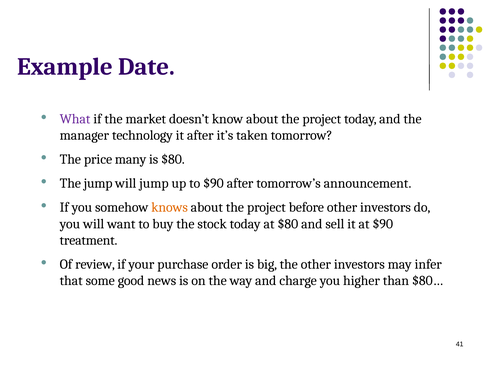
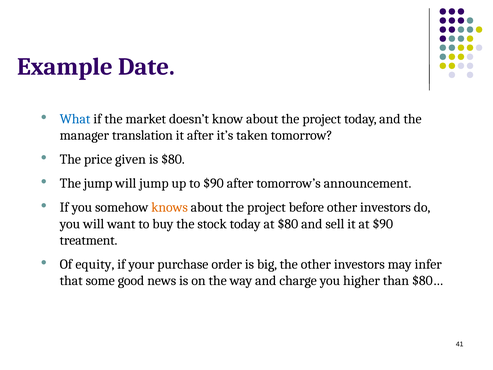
What colour: purple -> blue (75, 119)
technology: technology -> translation (142, 135)
many: many -> given (130, 159)
review: review -> equity (95, 264)
